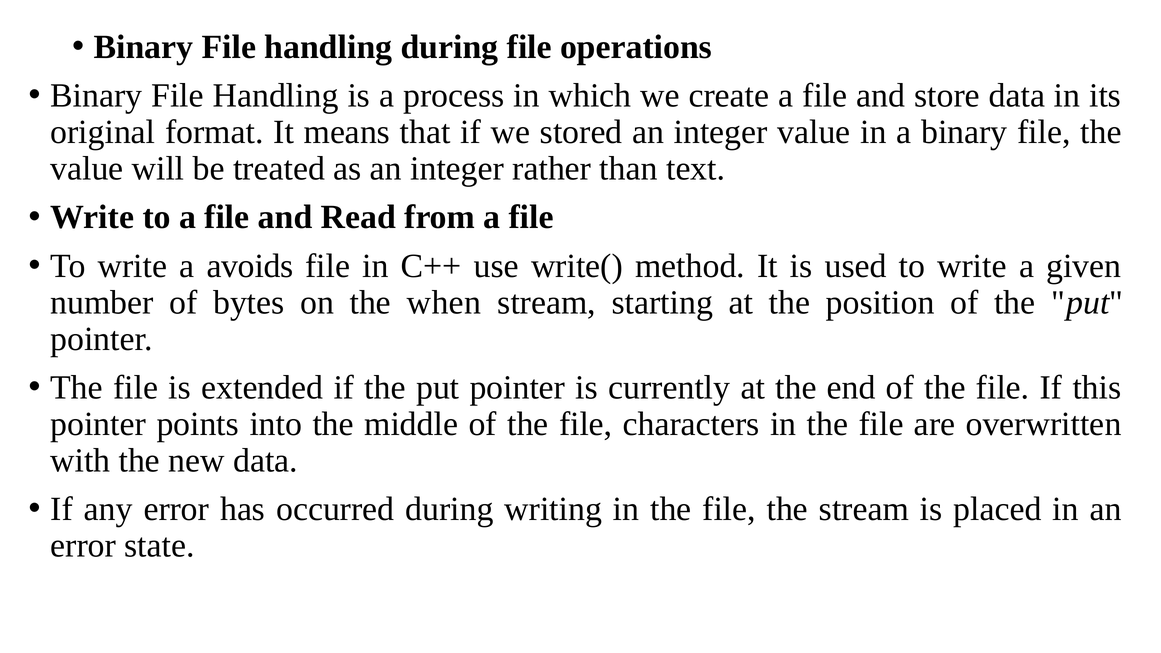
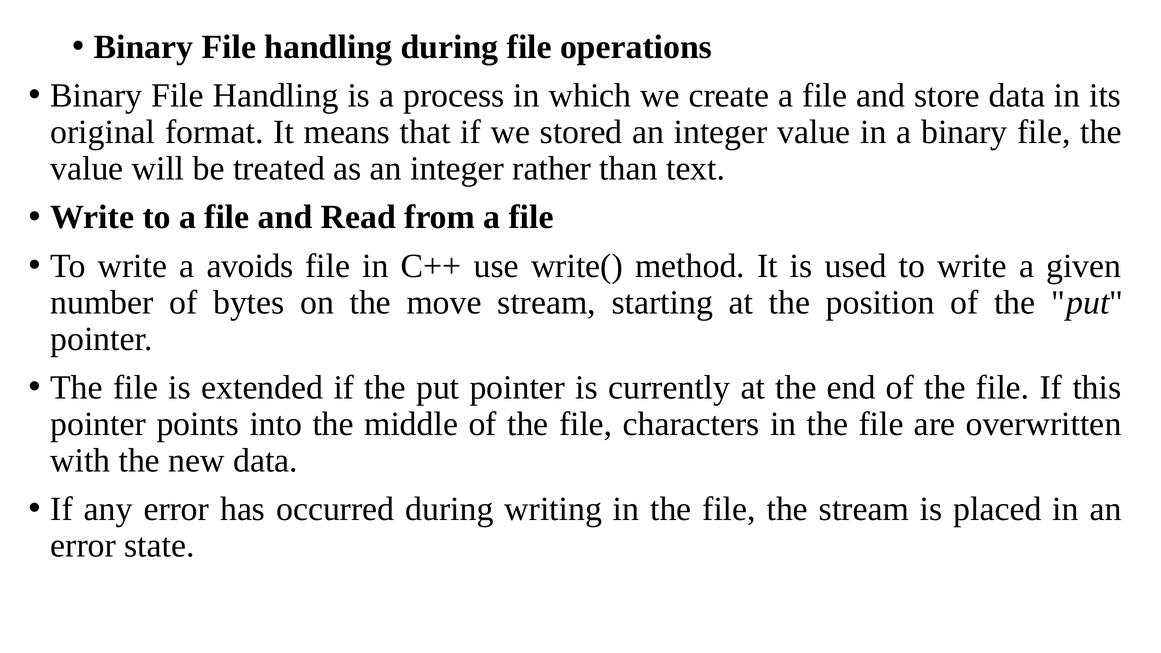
when: when -> move (444, 302)
